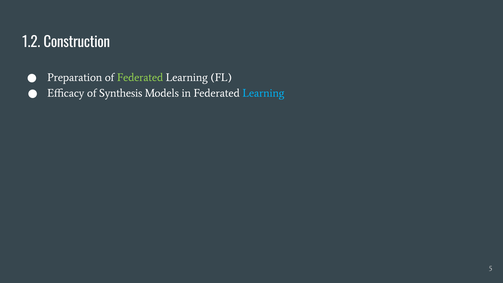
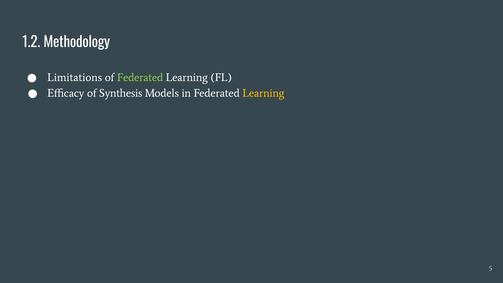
Construction: Construction -> Methodology (77, 42)
Preparation: Preparation -> Limitations (75, 77)
Learning colour: light blue -> yellow (263, 93)
